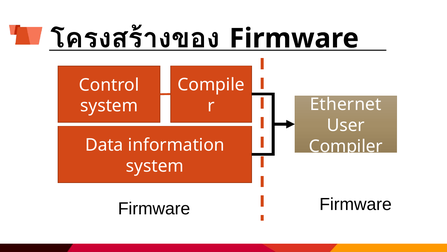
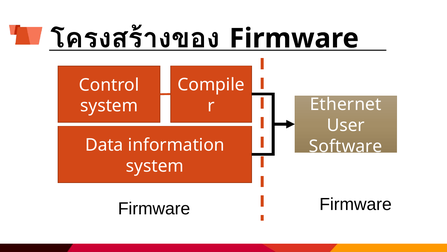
Compiler: Compiler -> Software (346, 146)
